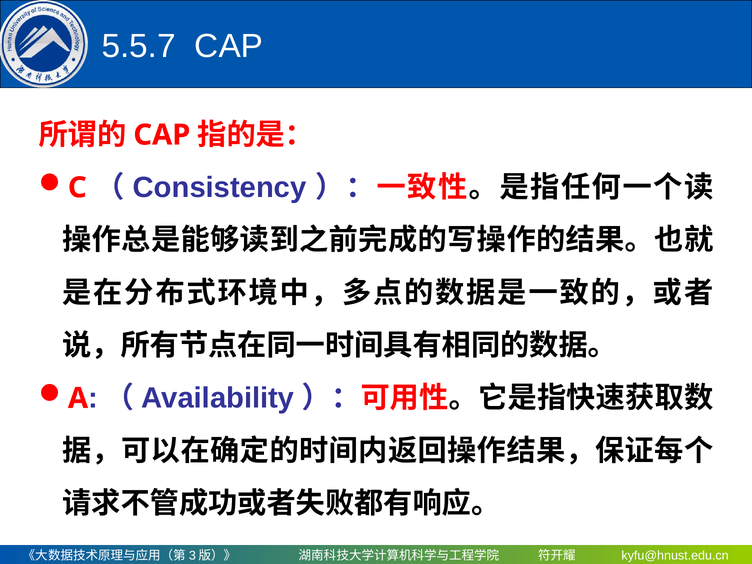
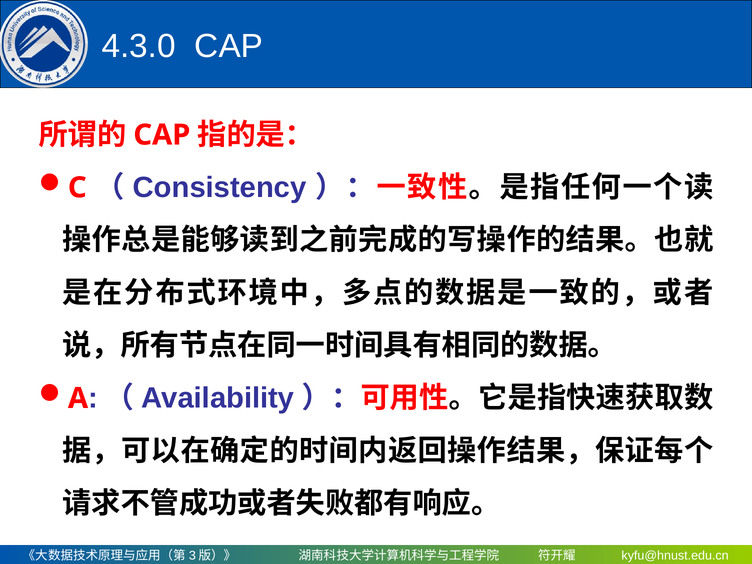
5.5.7: 5.5.7 -> 4.3.0 (139, 46)
